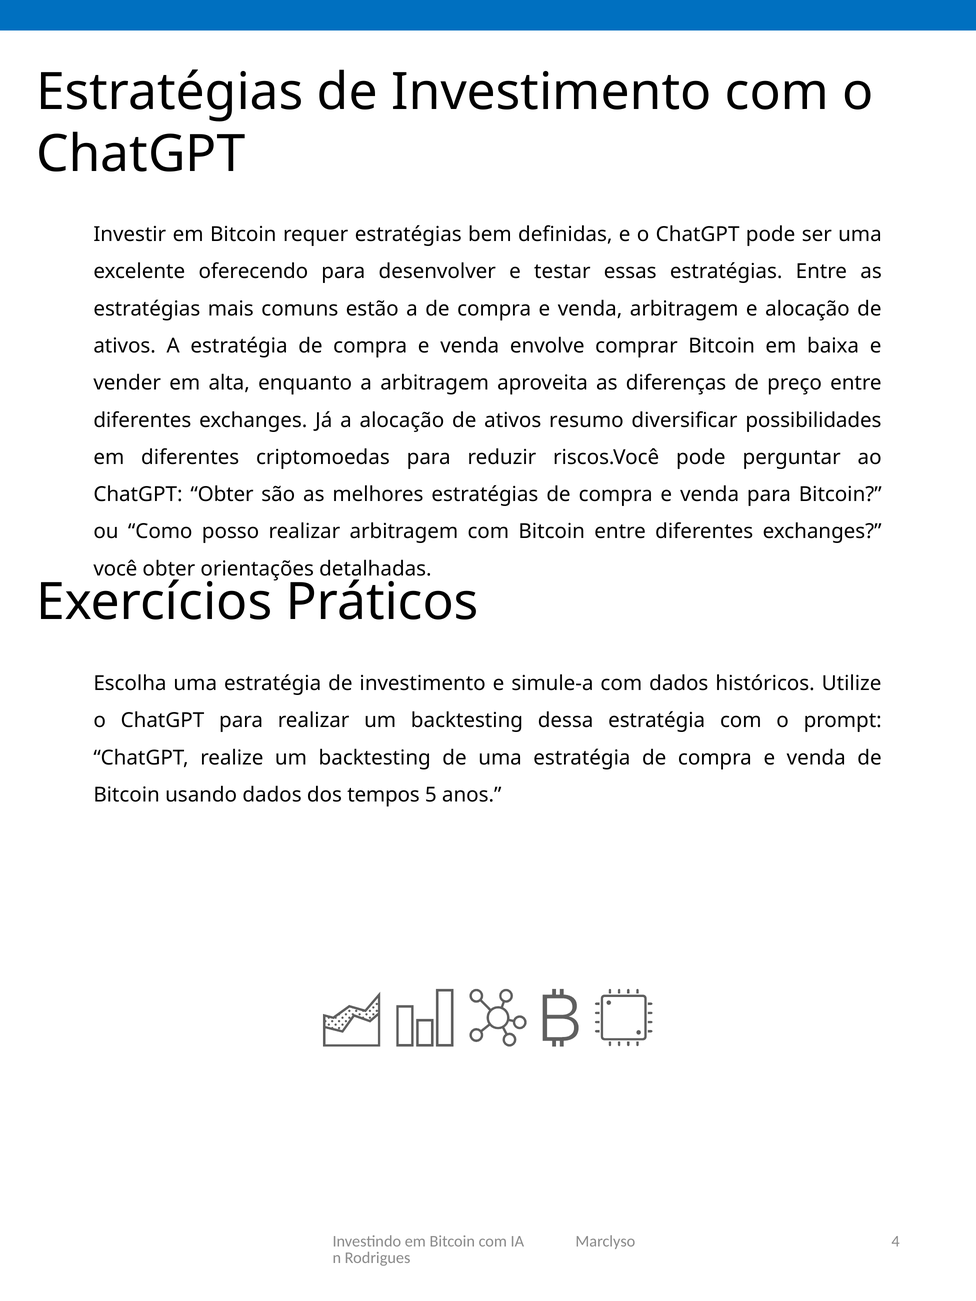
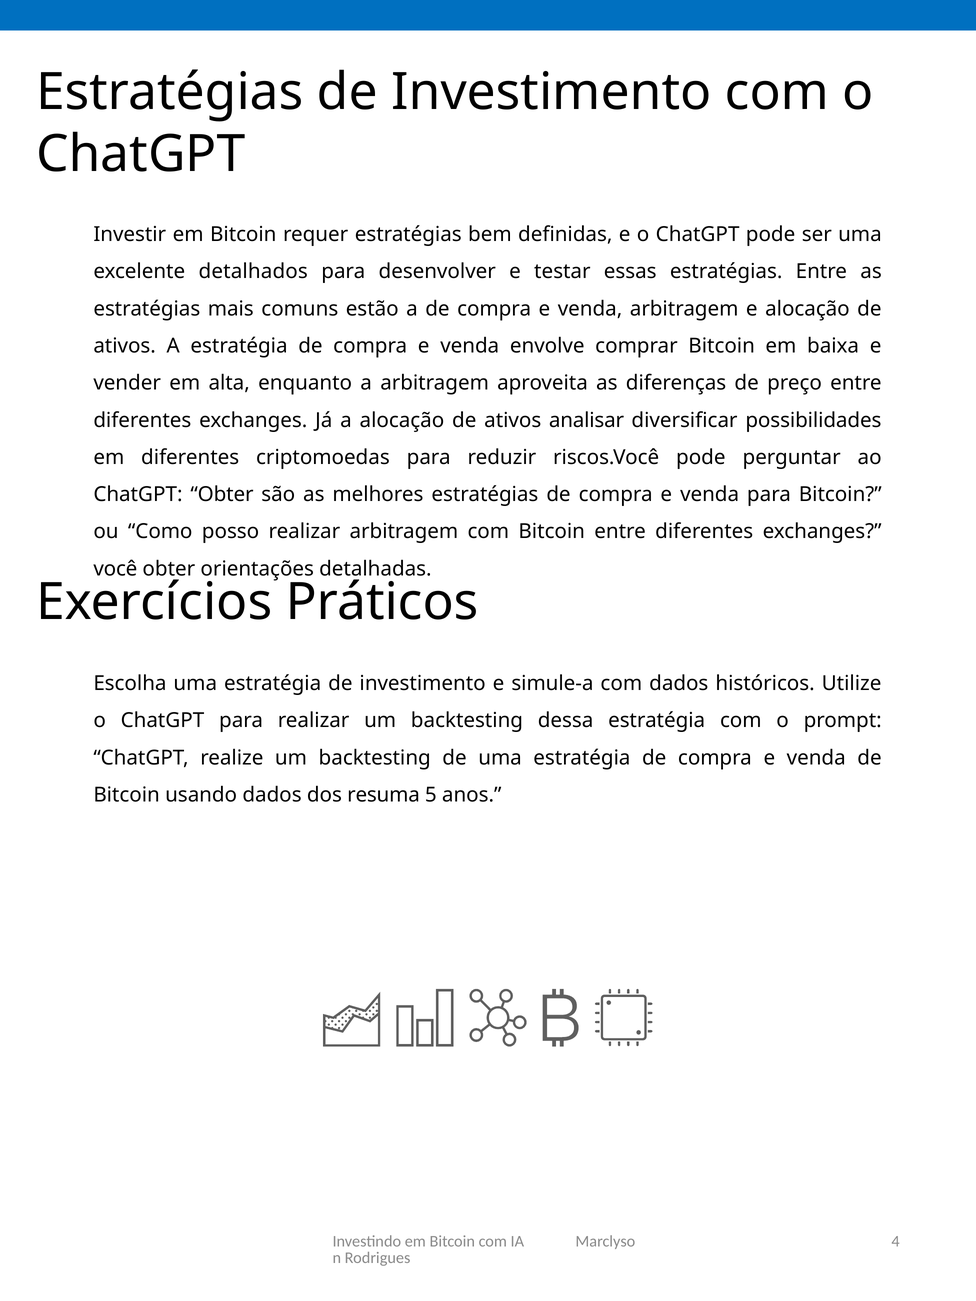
oferecendo: oferecendo -> detalhados (253, 272)
resumo: resumo -> analisar (586, 420)
tempos: tempos -> resuma (384, 795)
